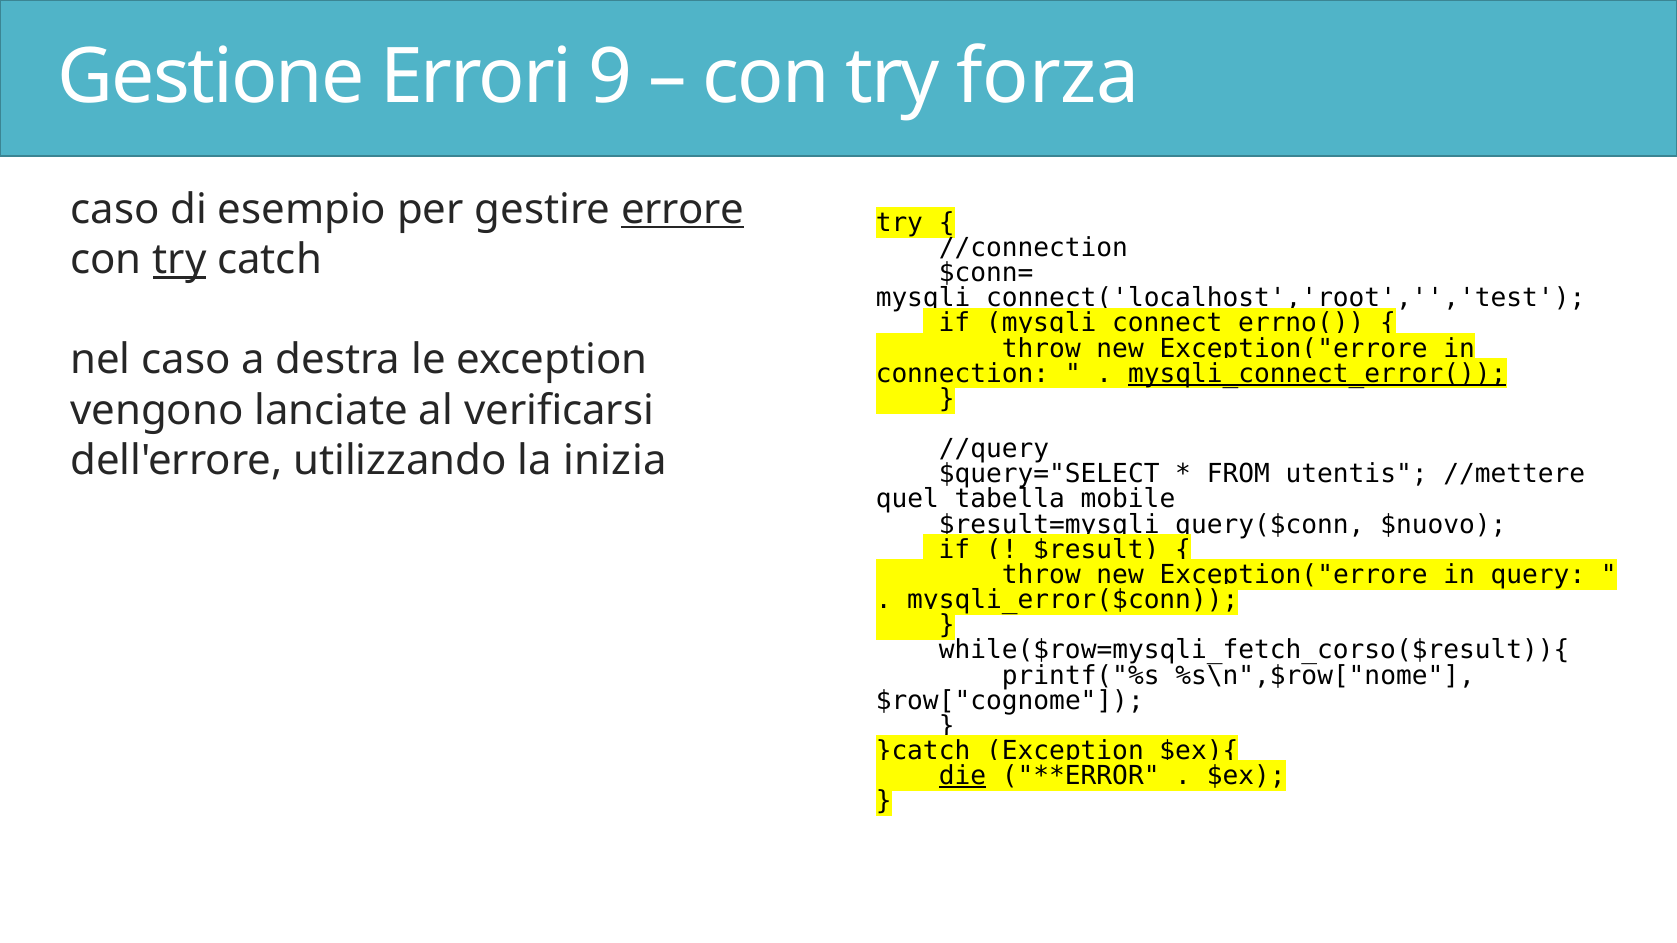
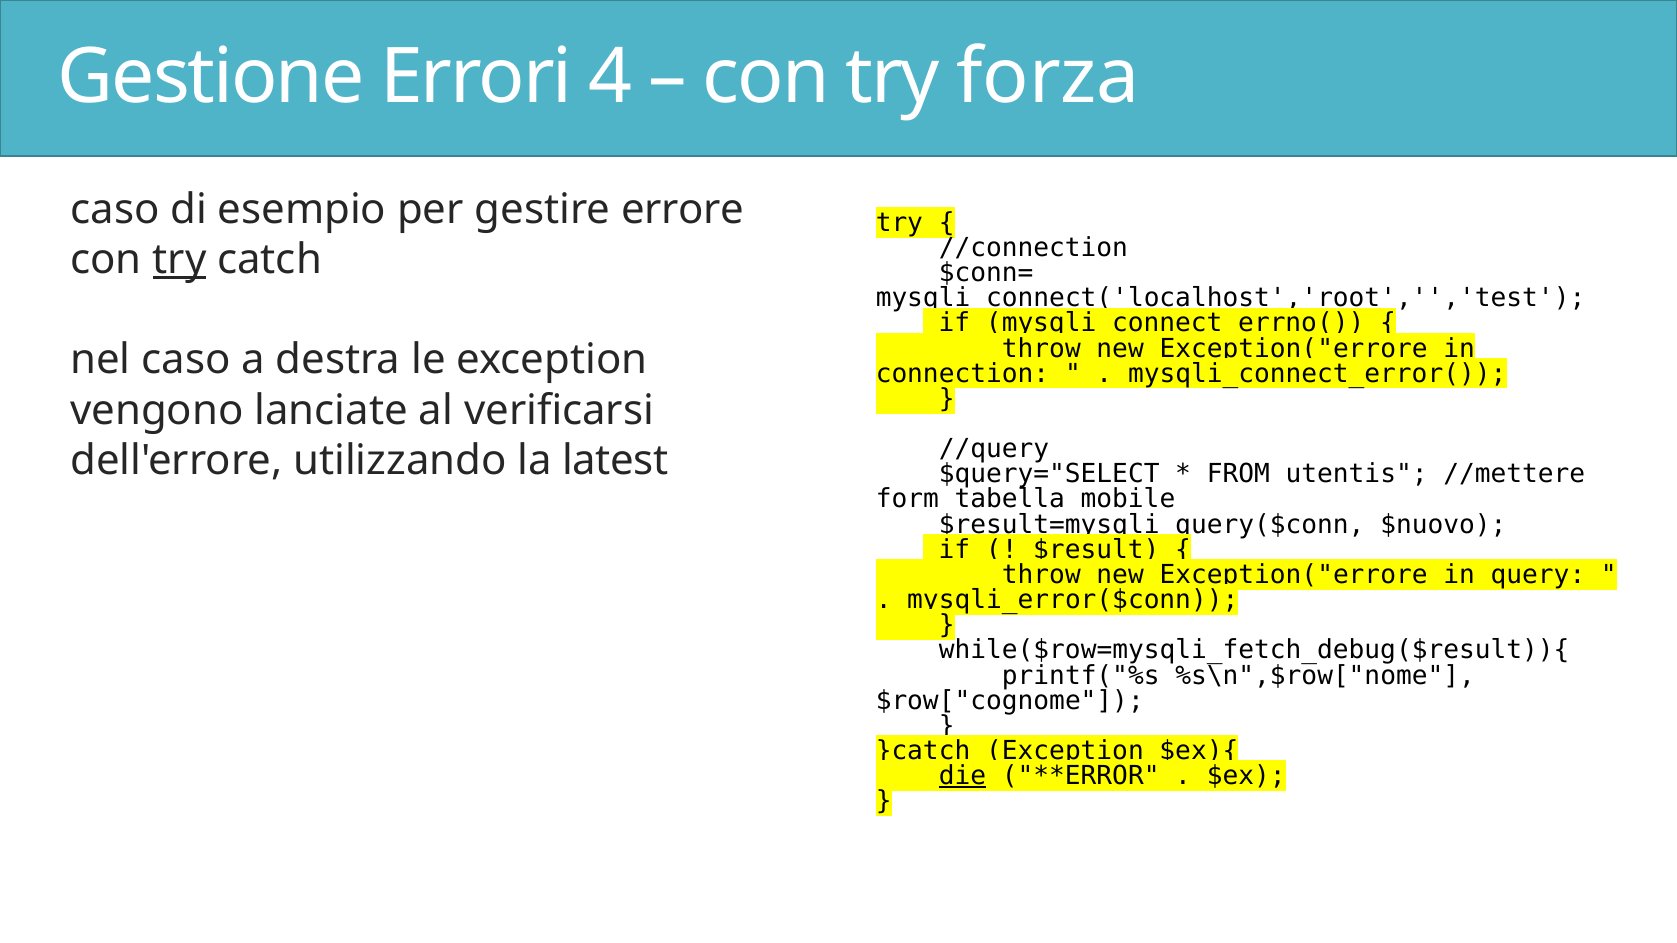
9: 9 -> 4 (611, 77)
errore underline: present -> none (683, 209)
mysqli_connect_error( underline: present -> none (1317, 374)
inizia: inizia -> latest (615, 461)
quel: quel -> form (907, 500)
while($row=mysqli_fetch_corso($result)){: while($row=mysqli_fetch_corso($result)){ -> while($row=mysqli_fetch_debug($result)){ (1254, 650)
